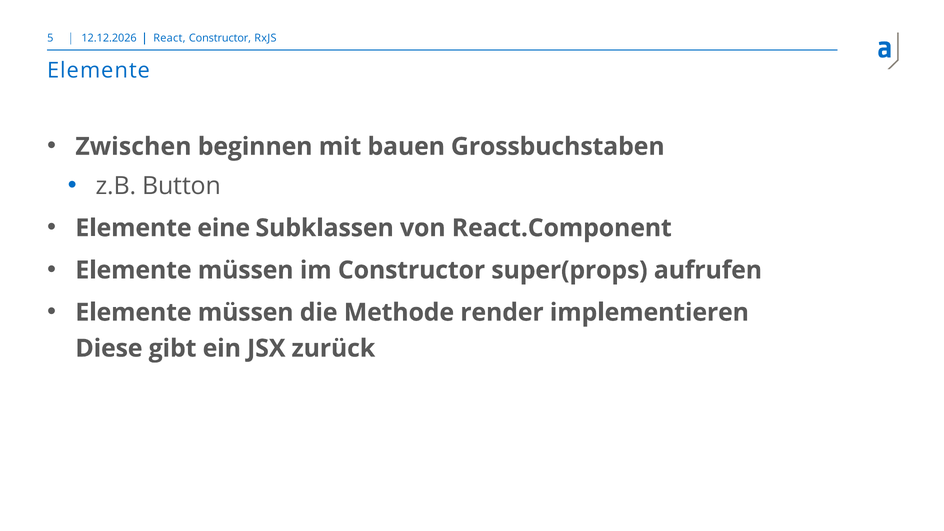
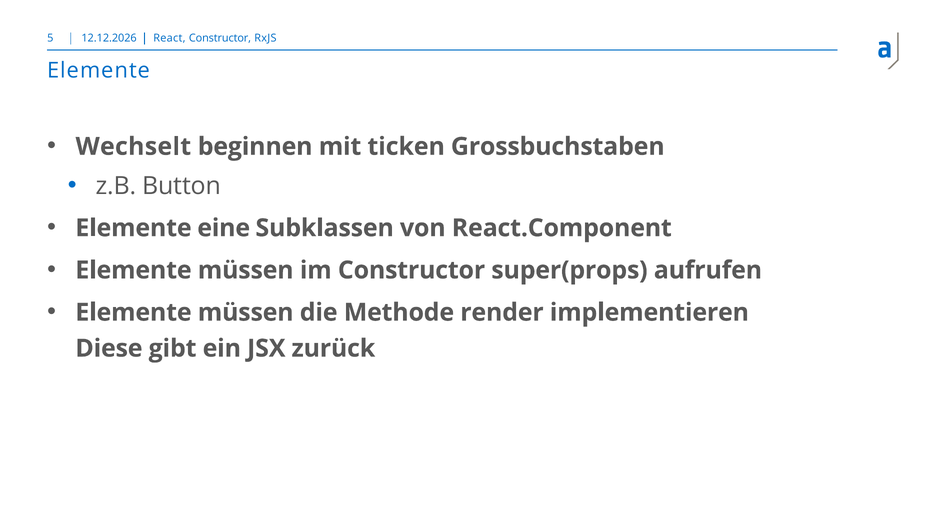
Zwischen: Zwischen -> Wechselt (133, 147)
bauen: bauen -> ticken (406, 147)
